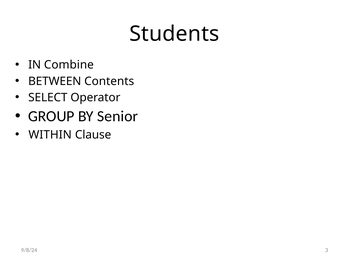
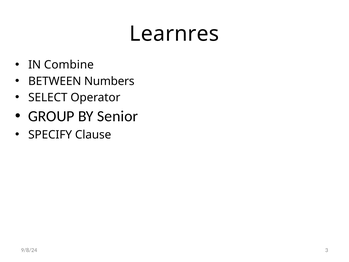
Students: Students -> Learnres (174, 34)
Contents: Contents -> Numbers (109, 81)
WITHIN: WITHIN -> SPECIFY (50, 135)
